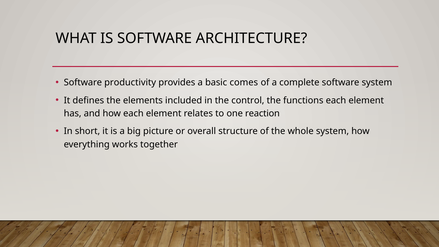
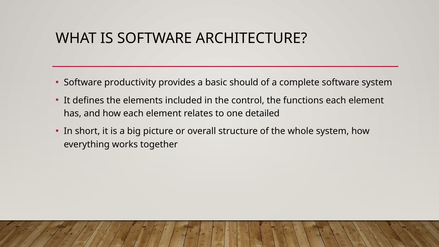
comes: comes -> should (244, 83)
reaction: reaction -> detailed (262, 113)
